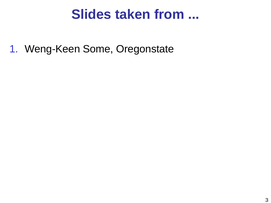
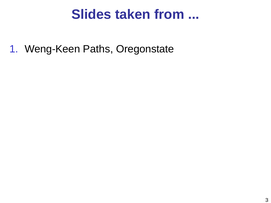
Some: Some -> Paths (98, 49)
